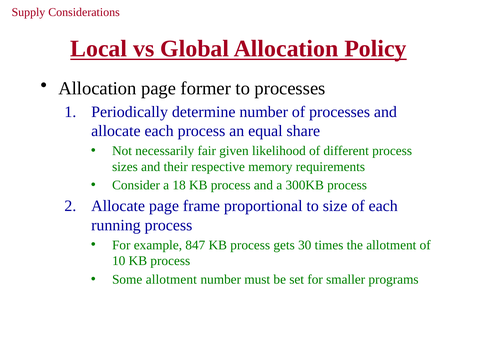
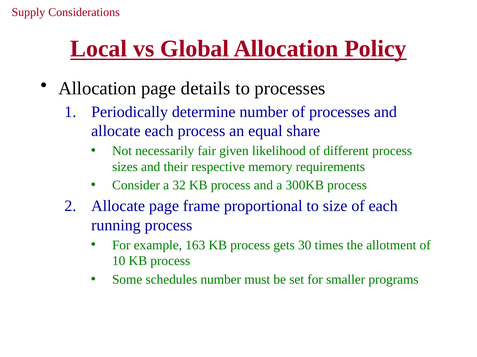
former: former -> details (206, 89)
18: 18 -> 32 (179, 186)
847: 847 -> 163 (195, 246)
Some allotment: allotment -> schedules (171, 280)
